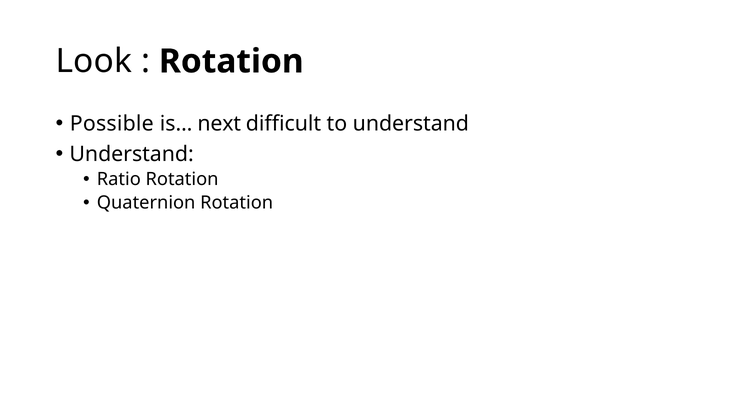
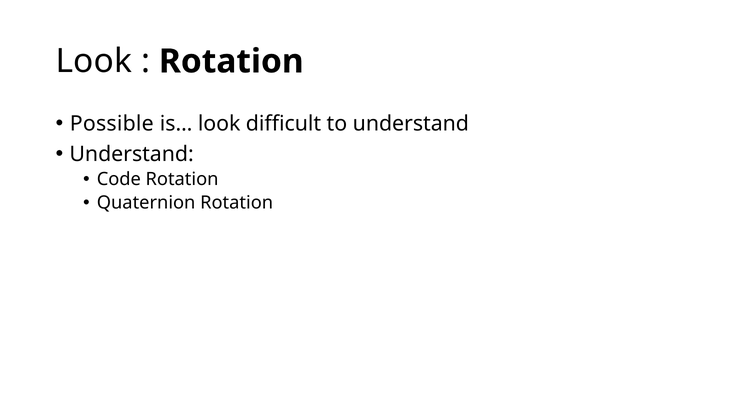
is… next: next -> look (219, 124)
Ratio: Ratio -> Code (119, 179)
